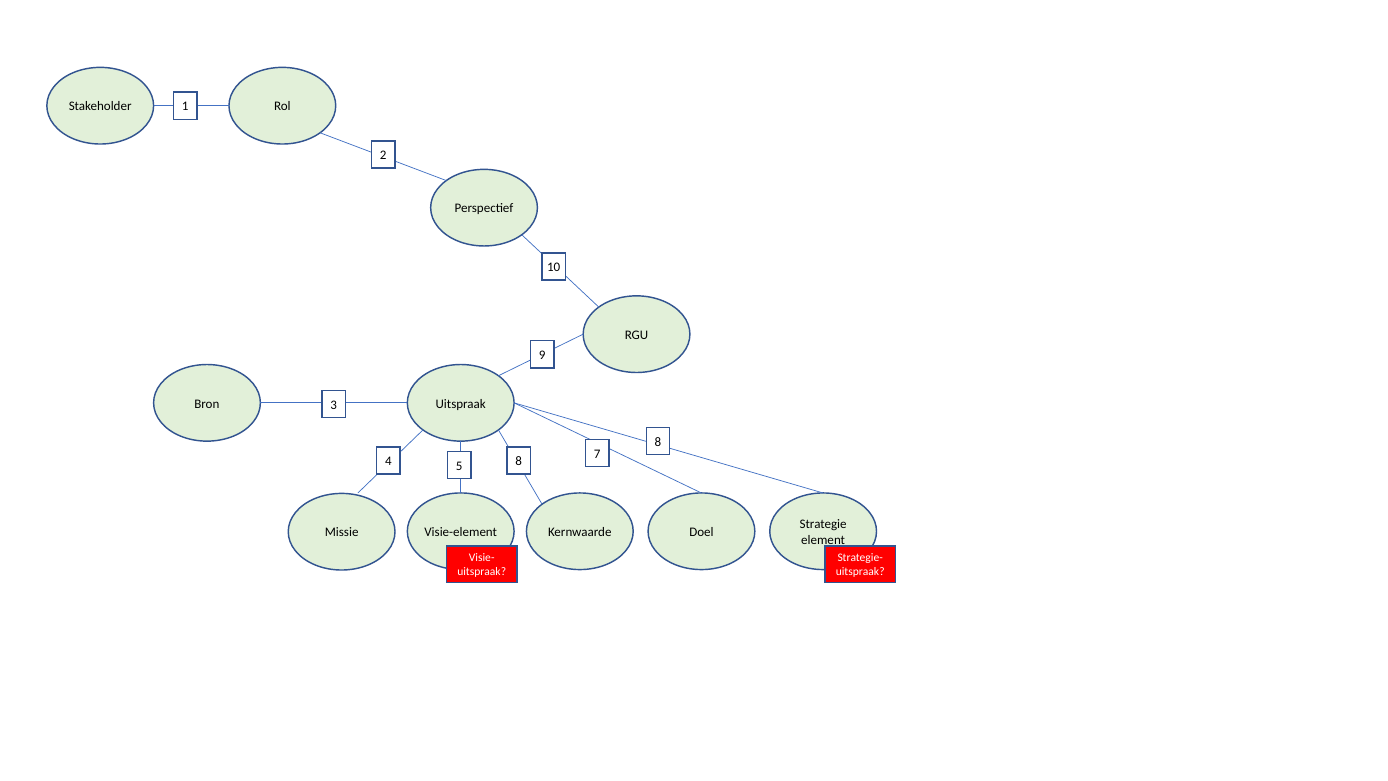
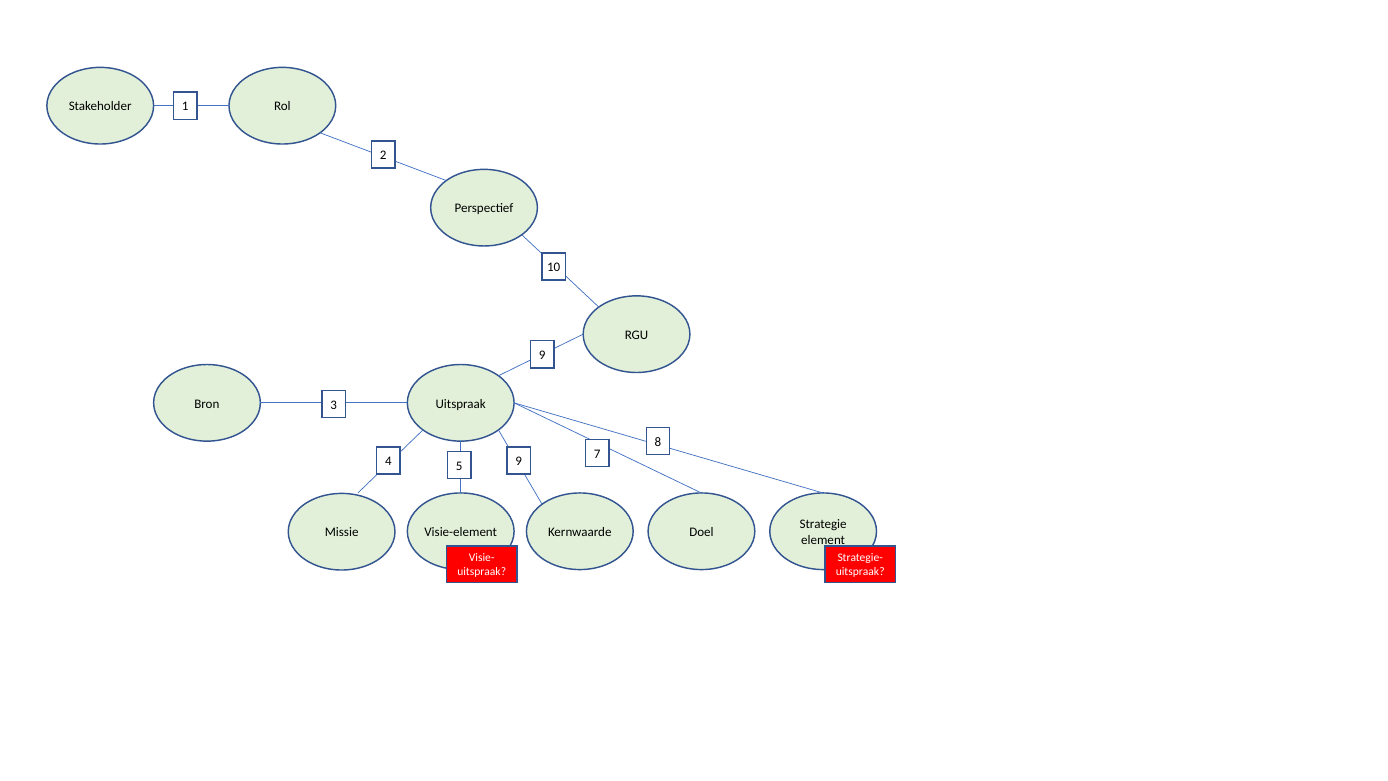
5 8: 8 -> 9 (519, 461)
